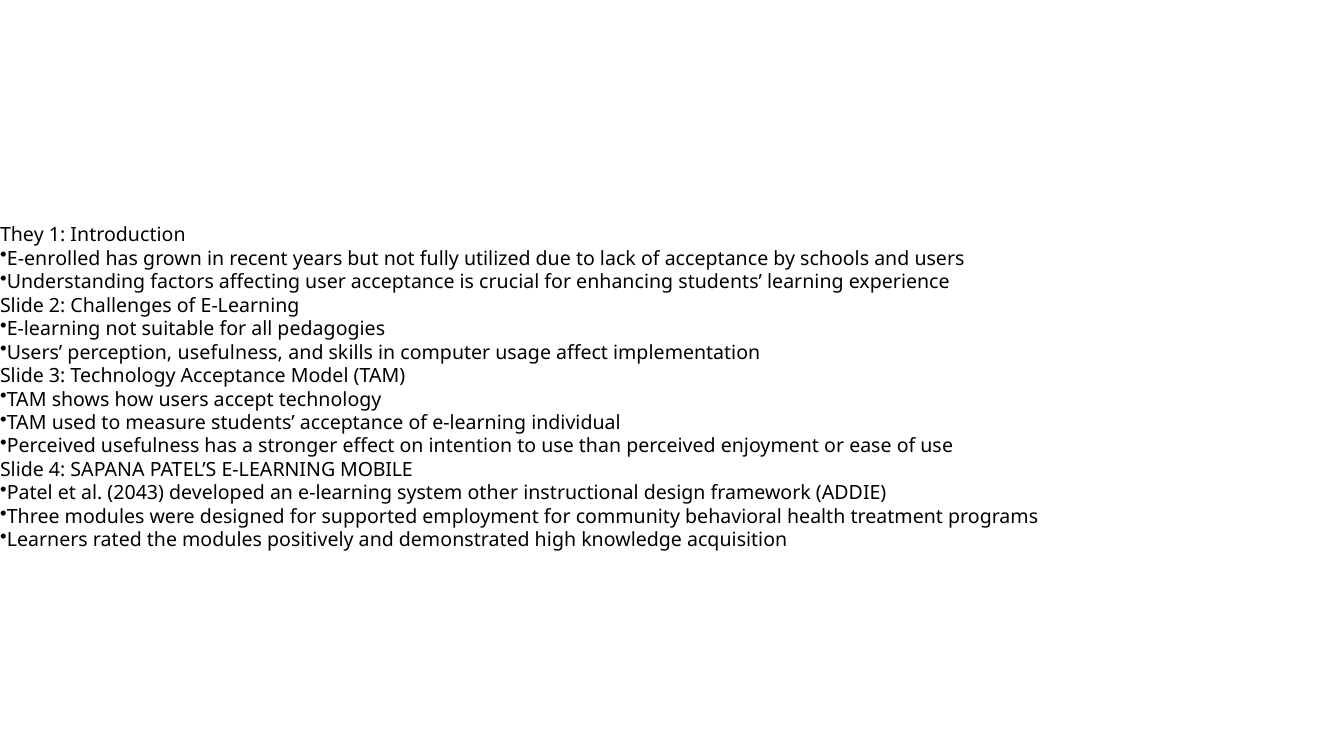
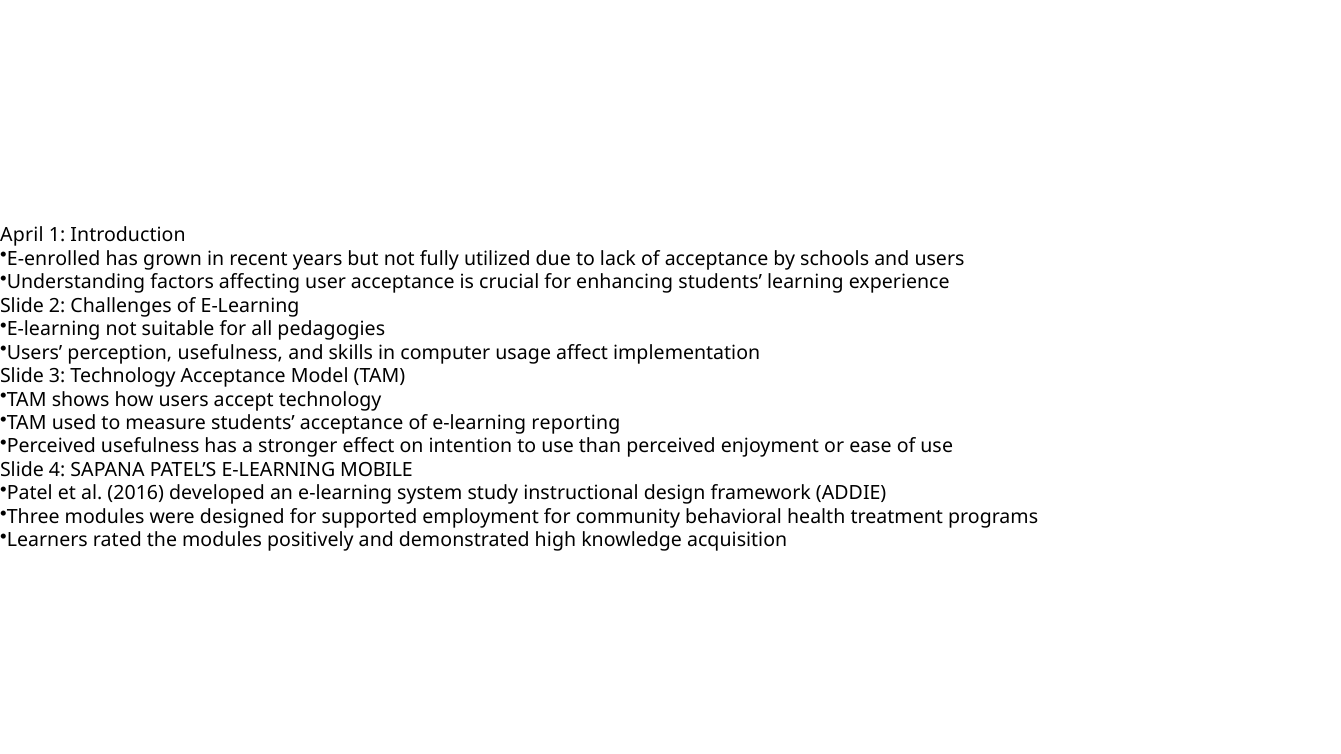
They: They -> April (22, 235)
individual: individual -> reporting (576, 423)
2043: 2043 -> 2016 (136, 494)
other: other -> study (493, 494)
